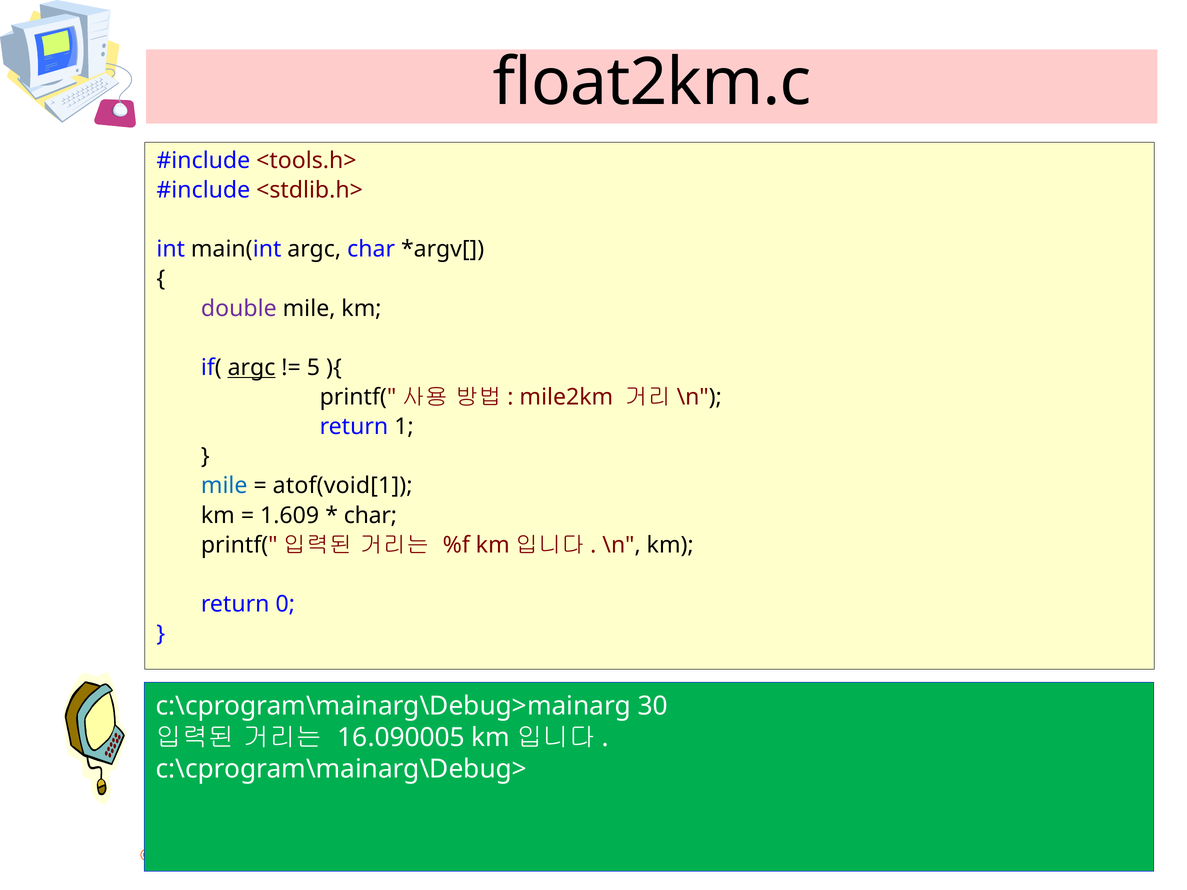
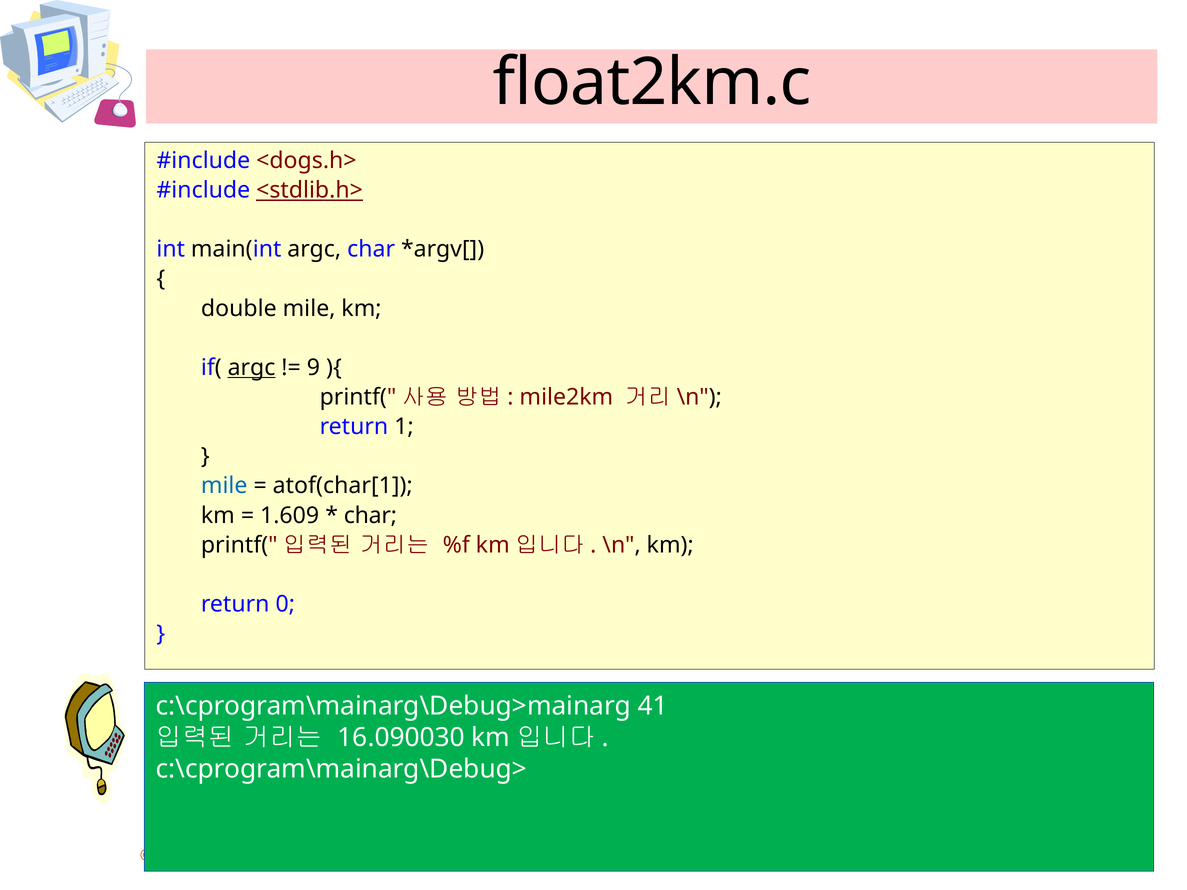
<tools.h>: <tools.h> -> <dogs.h> (306, 161)
<stdlib.h> underline: none -> present (310, 190)
double colour: purple -> black (239, 309)
5: 5 -> 9 (313, 368)
atof(void[1: atof(void[1 -> atof(char[1 (343, 486)
30: 30 -> 41 (653, 706)
16.090005: 16.090005 -> 16.090030 (401, 738)
